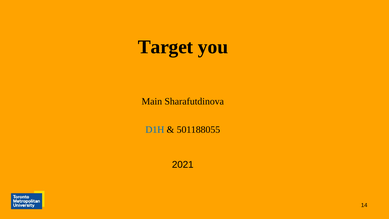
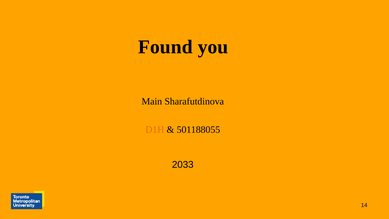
Target: Target -> Found (165, 47)
D1H colour: blue -> orange (155, 130)
2021: 2021 -> 2033 (183, 165)
